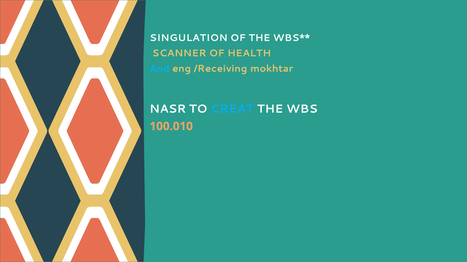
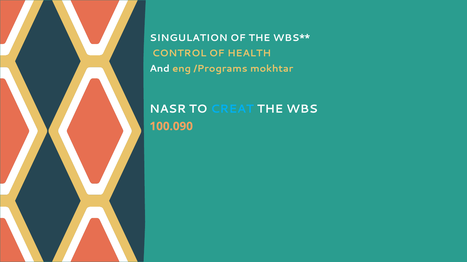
SCANNER: SCANNER -> CONTROL (179, 54)
And colour: light blue -> white (160, 69)
/Receiving: /Receiving -> /Programs (221, 69)
100.010: 100.010 -> 100.090 (171, 127)
